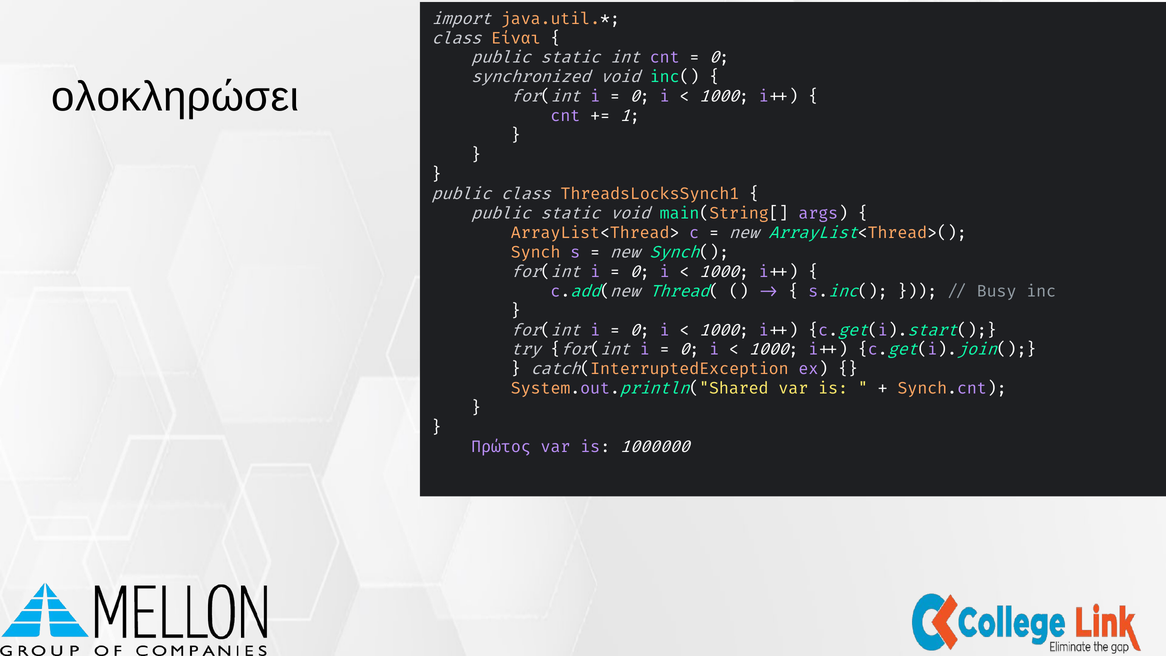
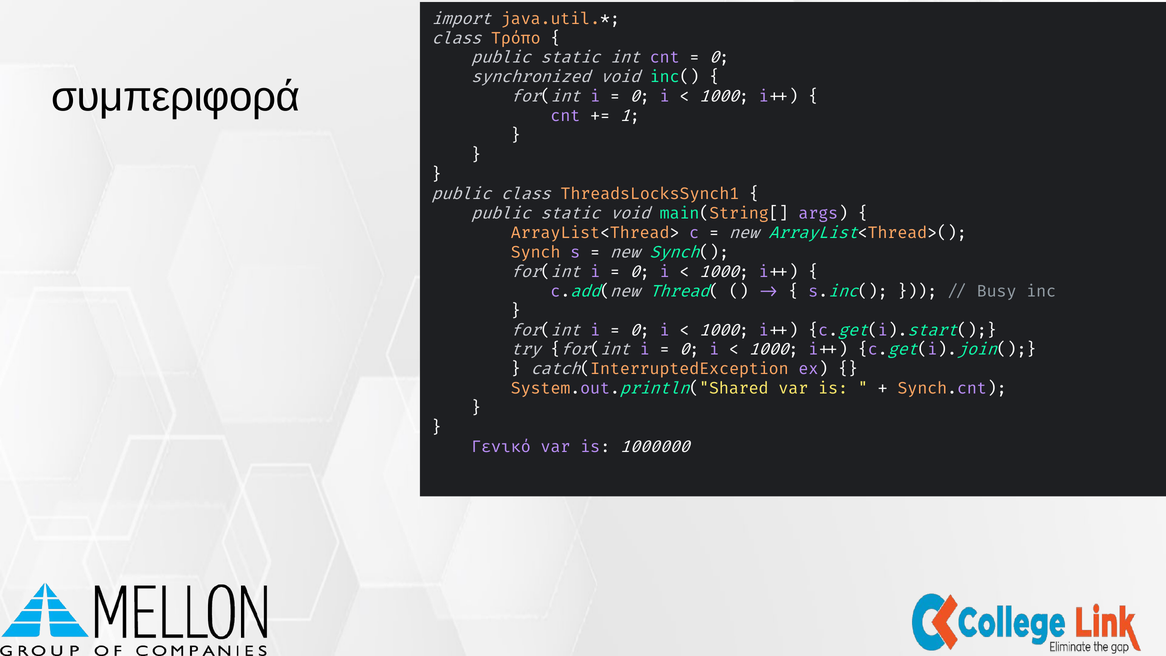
Είναι: Είναι -> Τρόπο (516, 38)
ολοκληρώσει: ολοκληρώσει -> συμπεριφορά (176, 97)
Πρώτος: Πρώτος -> Γενικό (501, 447)
